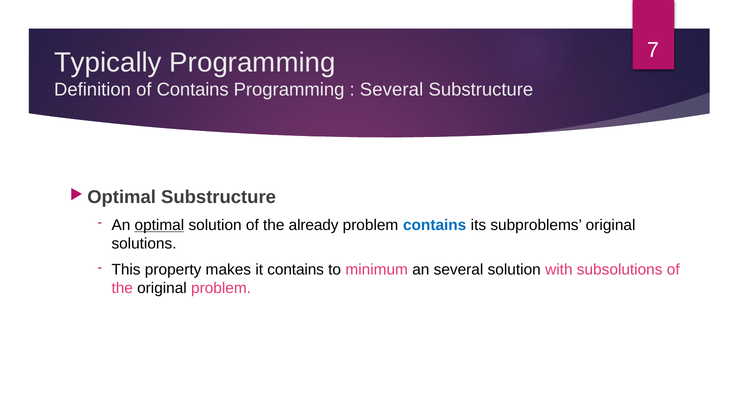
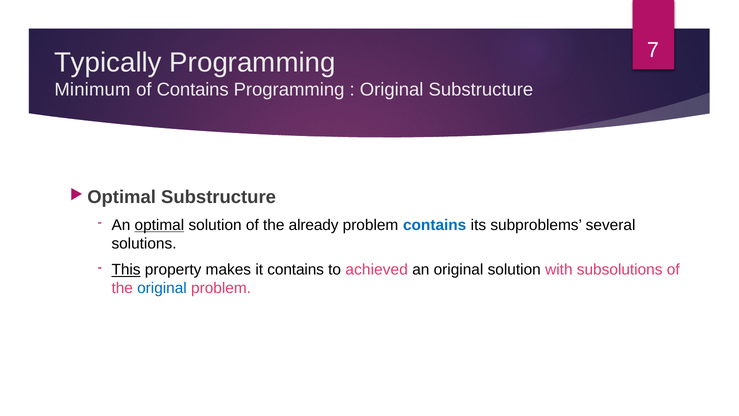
Definition: Definition -> Minimum (92, 90)
Several: Several -> Original (392, 90)
subproblems original: original -> several (611, 225)
This underline: none -> present (126, 270)
minimum: minimum -> achieved (377, 270)
an several: several -> original (459, 270)
original colour: black -> blue (162, 288)
